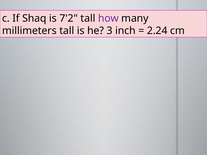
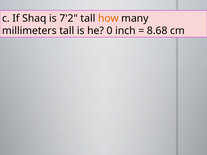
how colour: purple -> orange (108, 18)
3: 3 -> 0 (110, 31)
2.24: 2.24 -> 8.68 (157, 31)
